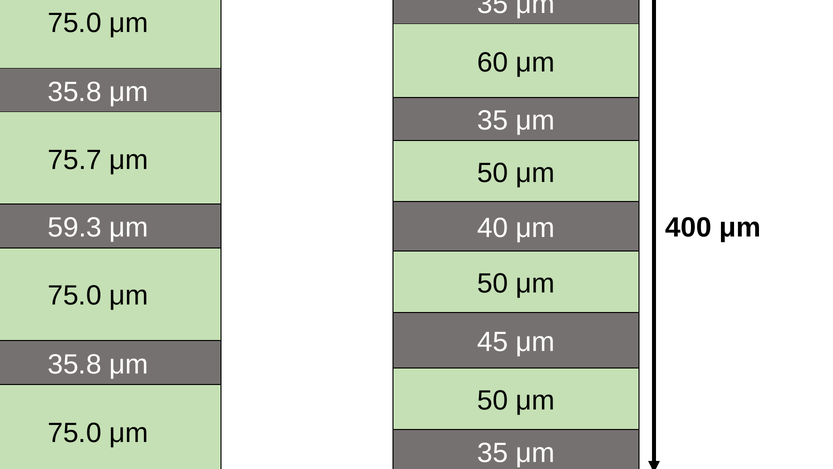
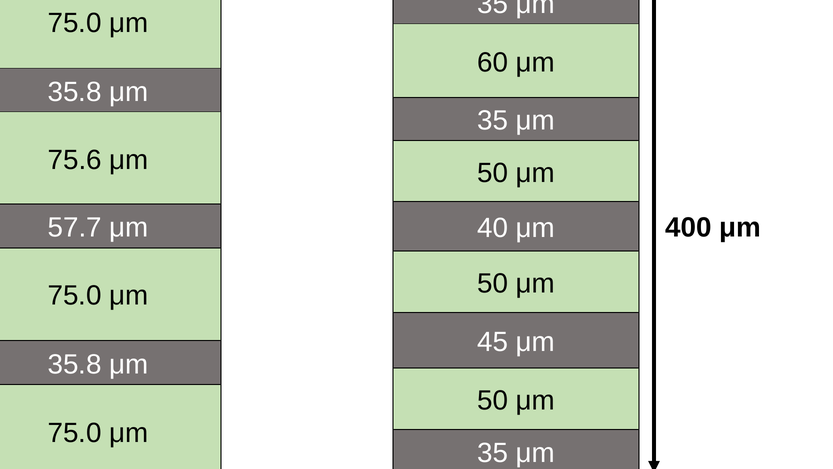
75.7: 75.7 -> 75.6 (75, 160)
59.3: 59.3 -> 57.7 (75, 227)
